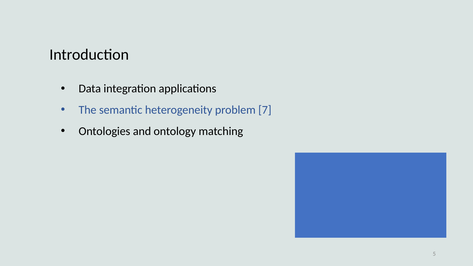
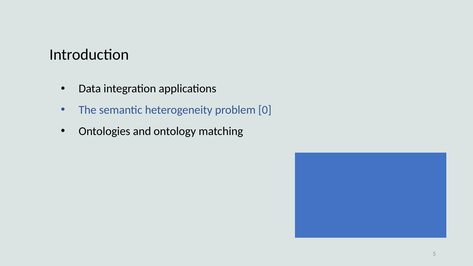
7: 7 -> 0 (265, 110)
